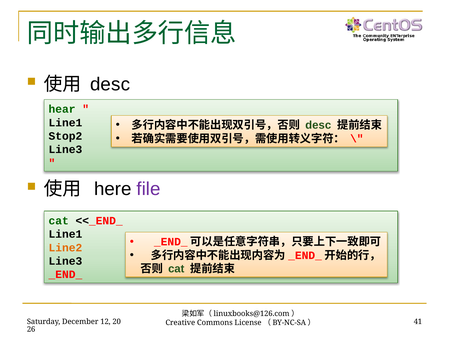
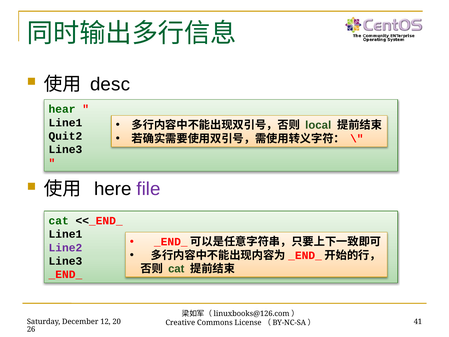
desc: desc -> local (318, 125)
Stop2: Stop2 -> Quit2 (65, 136)
Line2 colour: orange -> purple (65, 247)
